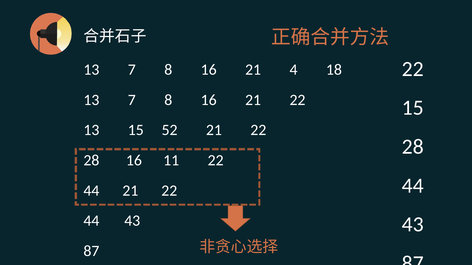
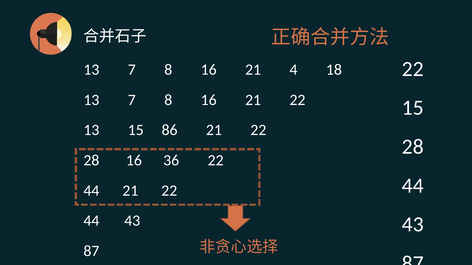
52: 52 -> 86 (170, 130)
11: 11 -> 36 (171, 161)
